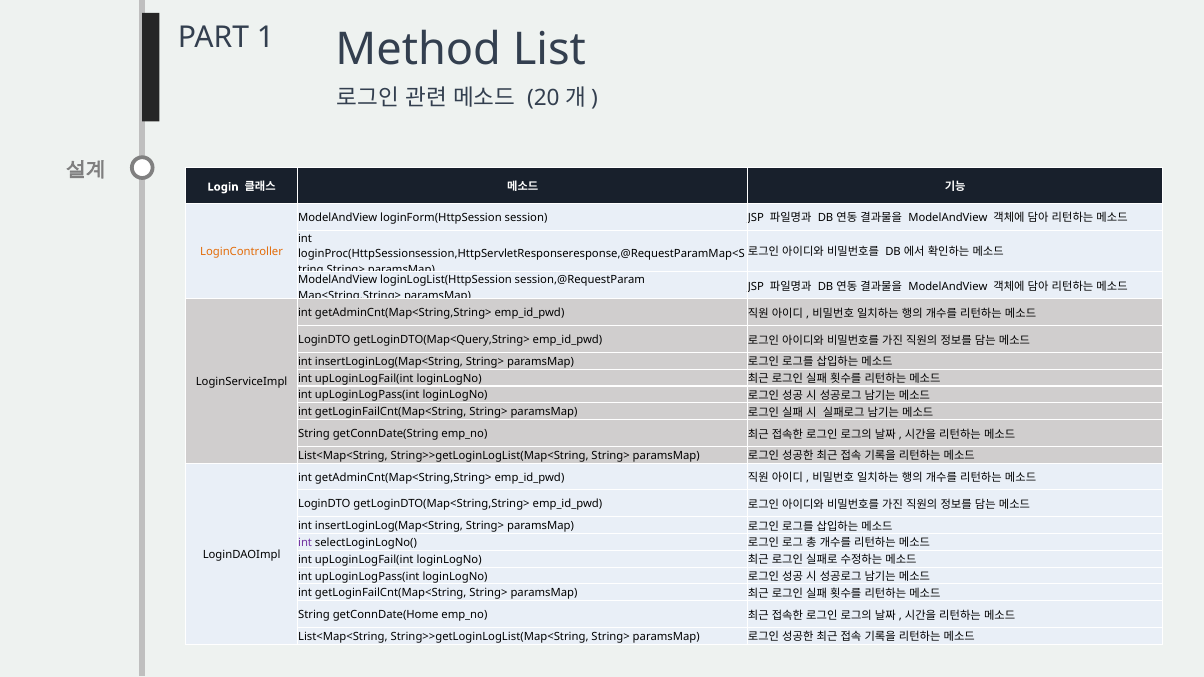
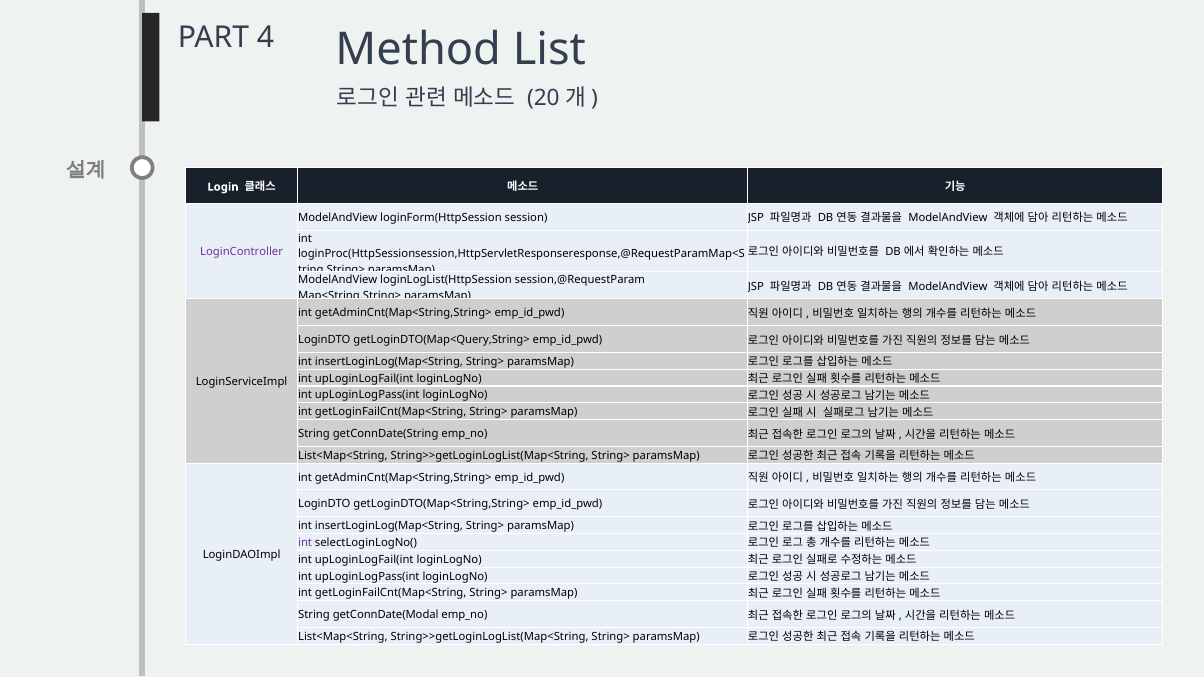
1: 1 -> 4 (266, 37)
LoginController colour: orange -> purple (242, 252)
getConnDate(Home: getConnDate(Home -> getConnDate(Modal (386, 615)
